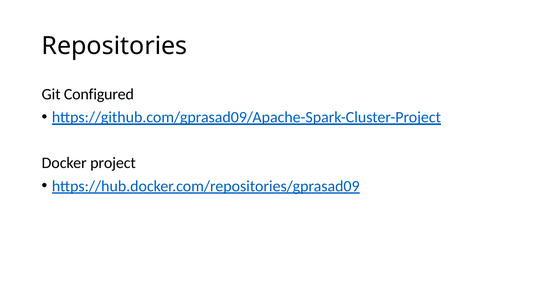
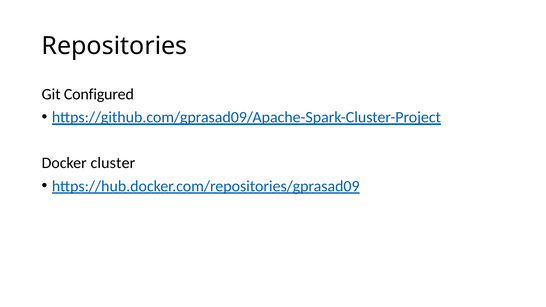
project: project -> cluster (113, 163)
